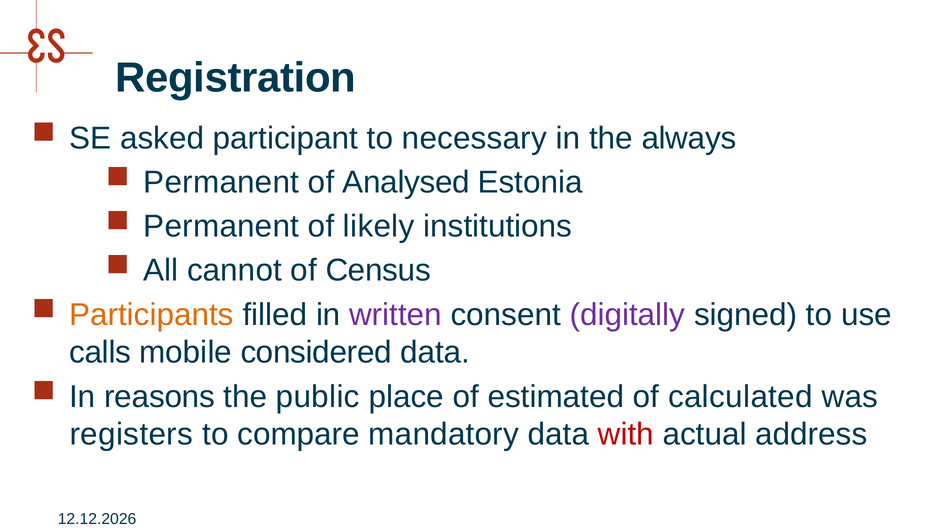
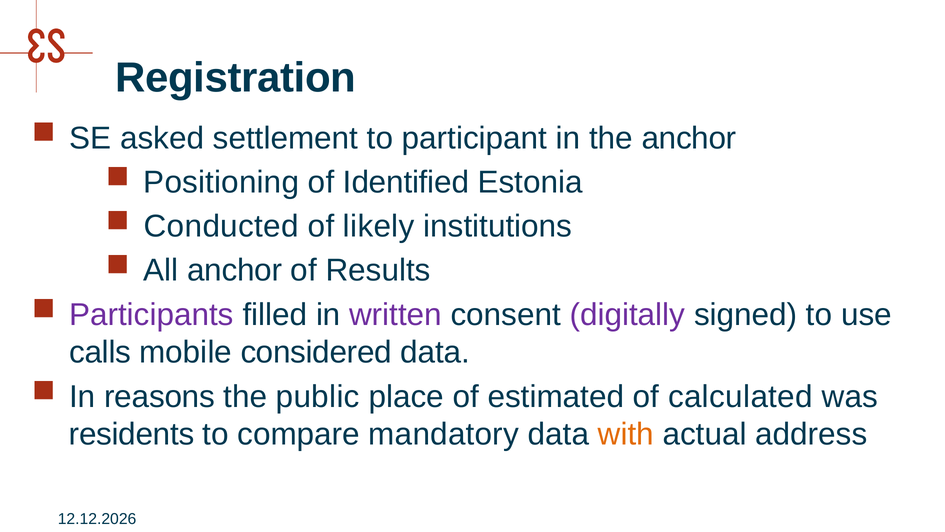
participant: participant -> settlement (285, 138)
necessary: necessary -> participant (474, 138)
the always: always -> anchor (689, 138)
Permanent: Permanent -> Positioning (221, 182)
Analysed: Analysed -> Identified (406, 182)
Permanent: Permanent -> Conducted (221, 226)
All cannot: cannot -> anchor (235, 270)
Census: Census -> Results (378, 270)
Participants colour: orange -> purple (152, 314)
registers: registers -> residents (132, 434)
with colour: red -> orange (626, 434)
